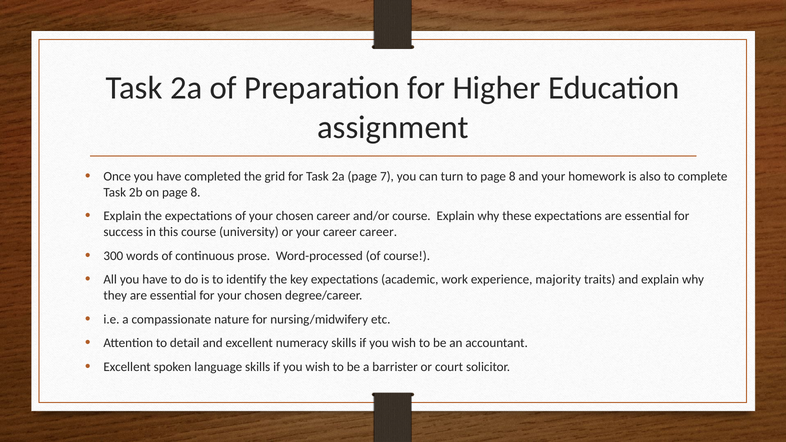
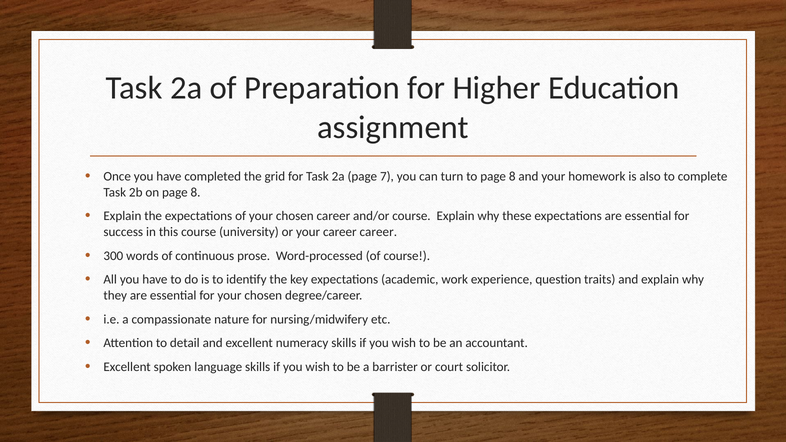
majority: majority -> question (558, 280)
